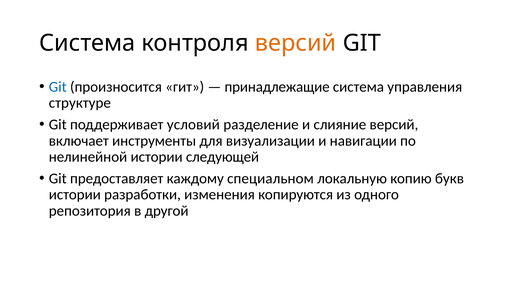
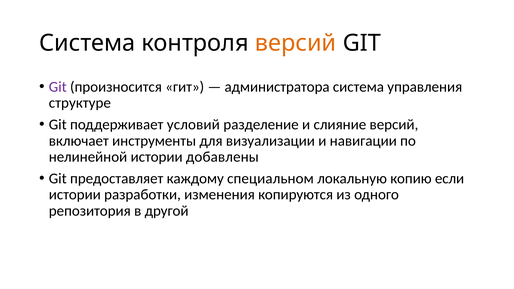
Git colour: blue -> purple (58, 87)
принадлежащие: принадлежащие -> администратора (277, 87)
следующей: следующей -> добавлены (222, 157)
букв: букв -> если (450, 179)
